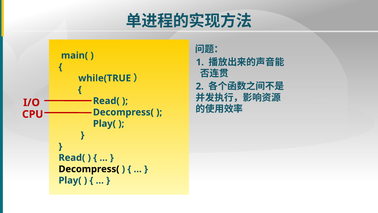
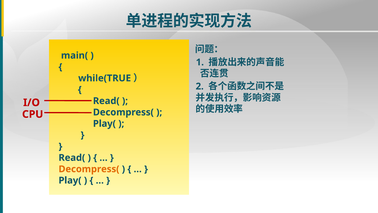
Decompress( colour: black -> orange (89, 169)
